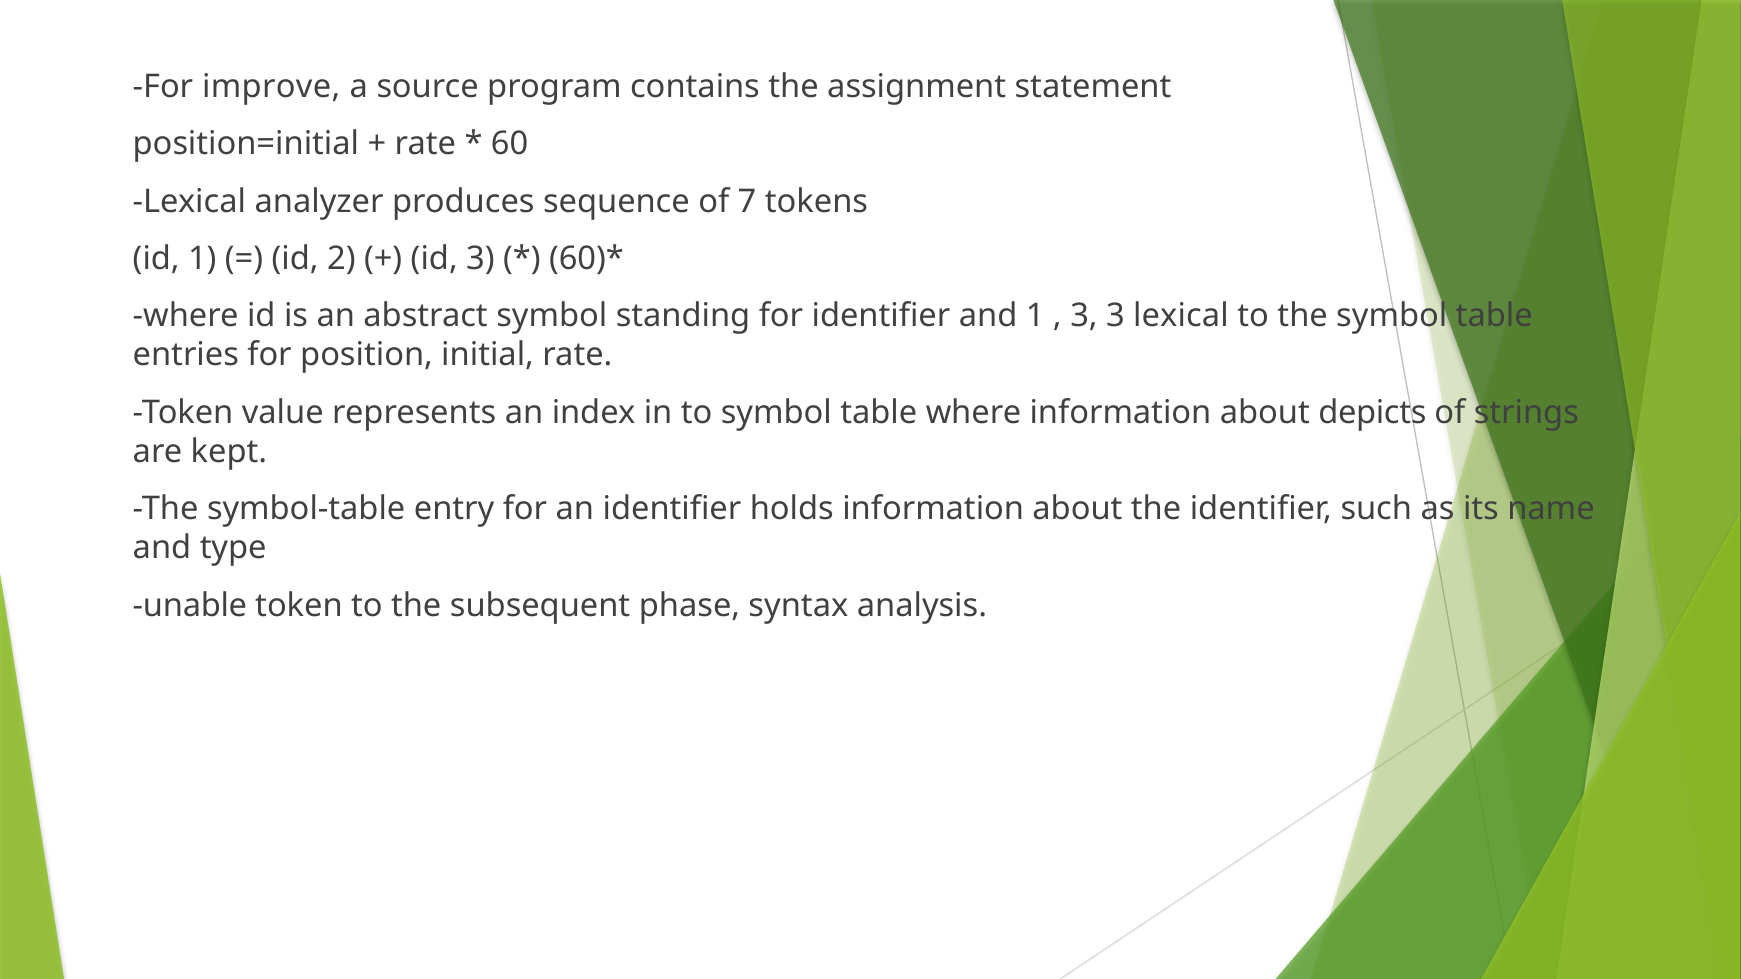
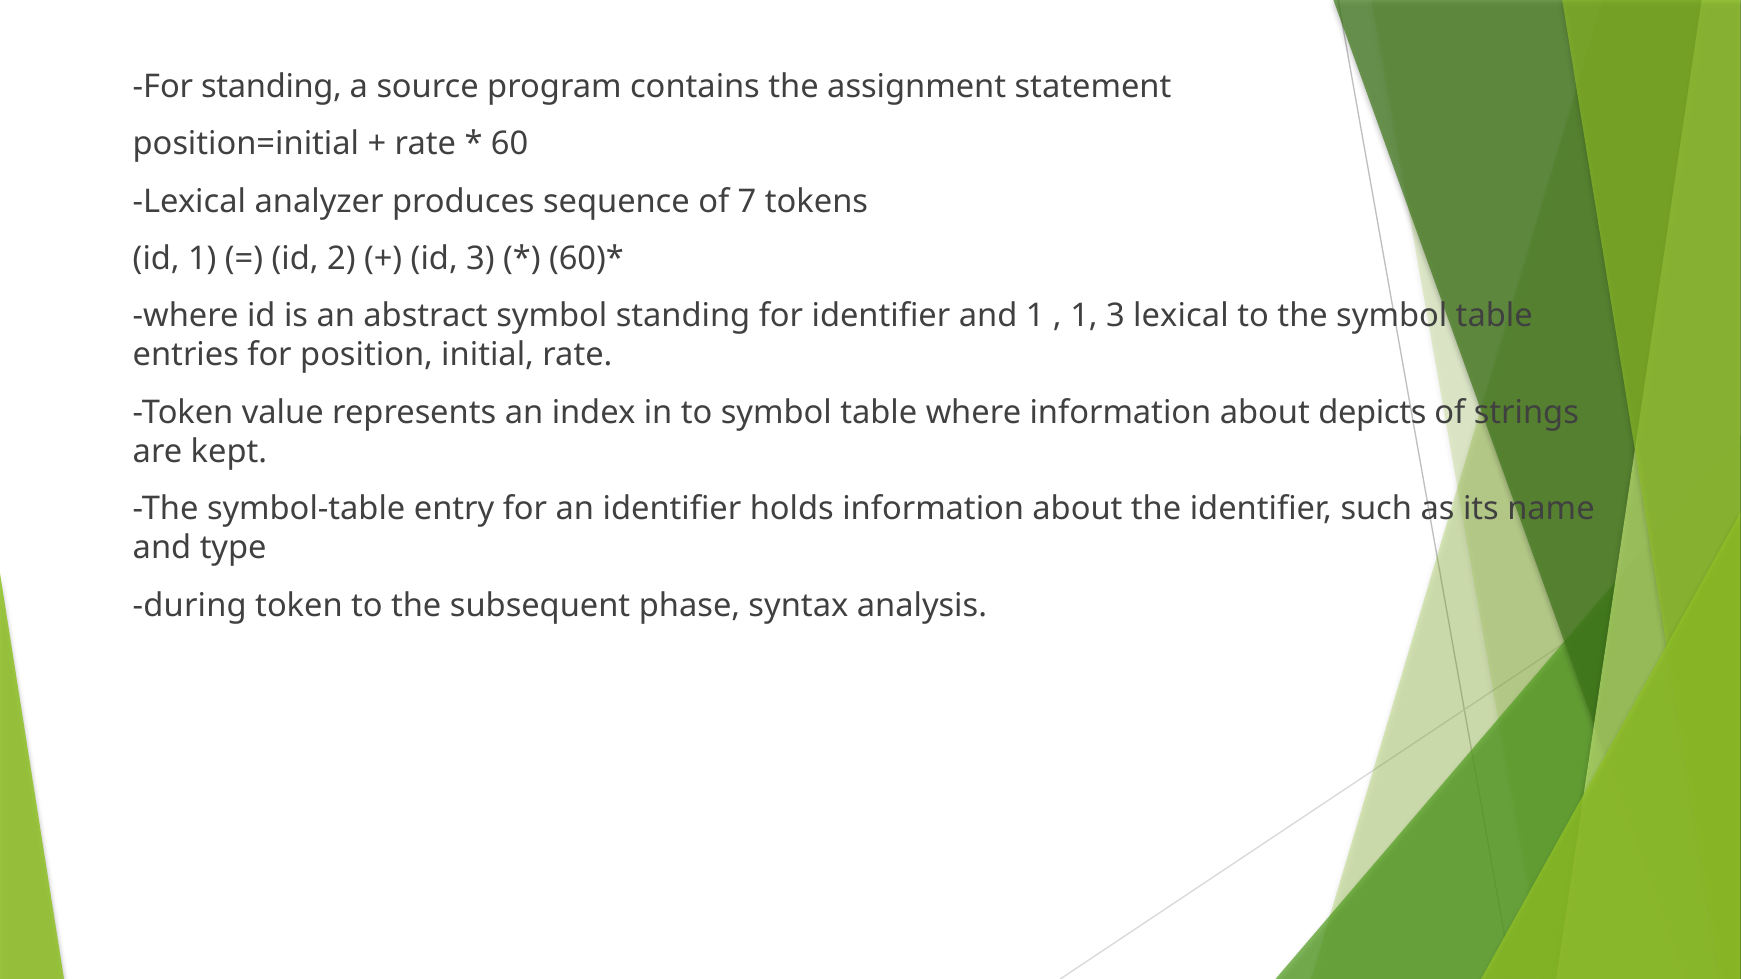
For improve: improve -> standing (272, 87)
3: 3 -> 1 (1084, 316)
unable: unable -> during (190, 605)
